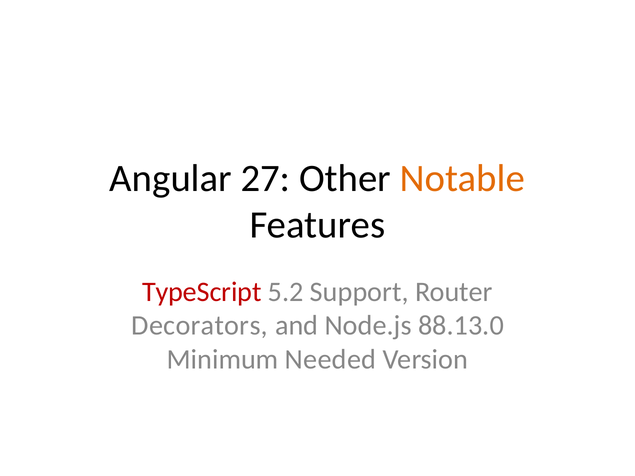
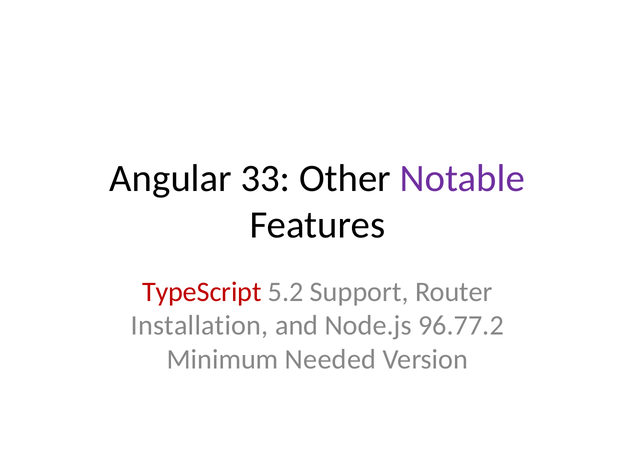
27: 27 -> 33 (265, 178)
Notable colour: orange -> purple (462, 178)
Decorators: Decorators -> Installation (200, 326)
88.13.0: 88.13.0 -> 96.77.2 (461, 326)
